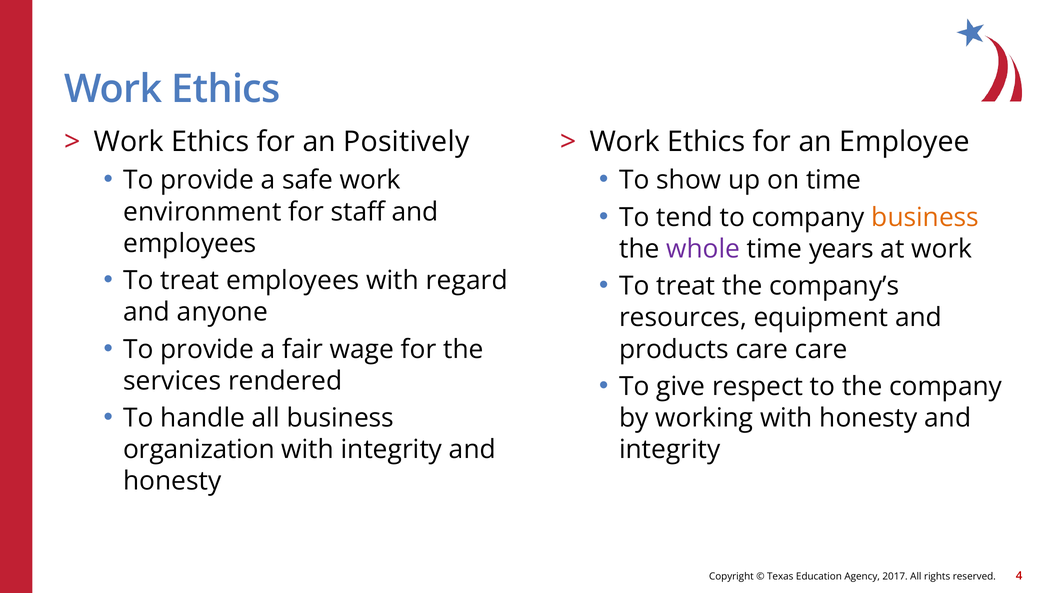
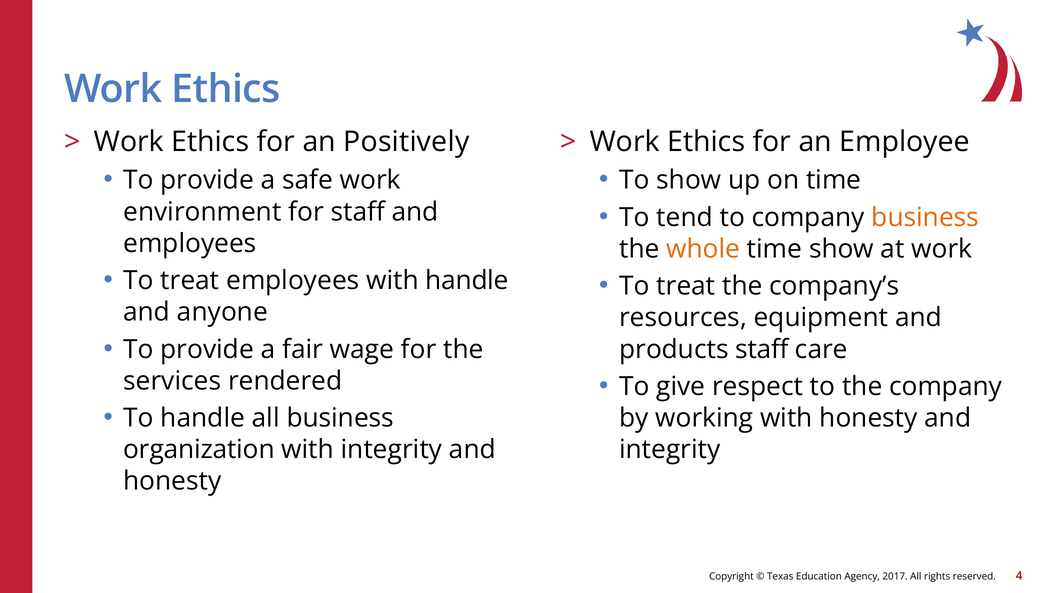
whole colour: purple -> orange (703, 249)
time years: years -> show (841, 249)
with regard: regard -> handle (467, 281)
products care: care -> staff (762, 349)
